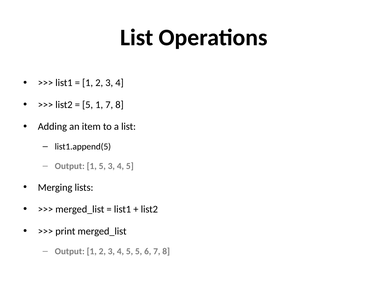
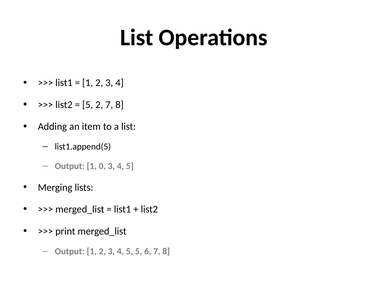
5 1: 1 -> 2 (99, 105)
1 5: 5 -> 0 (102, 166)
